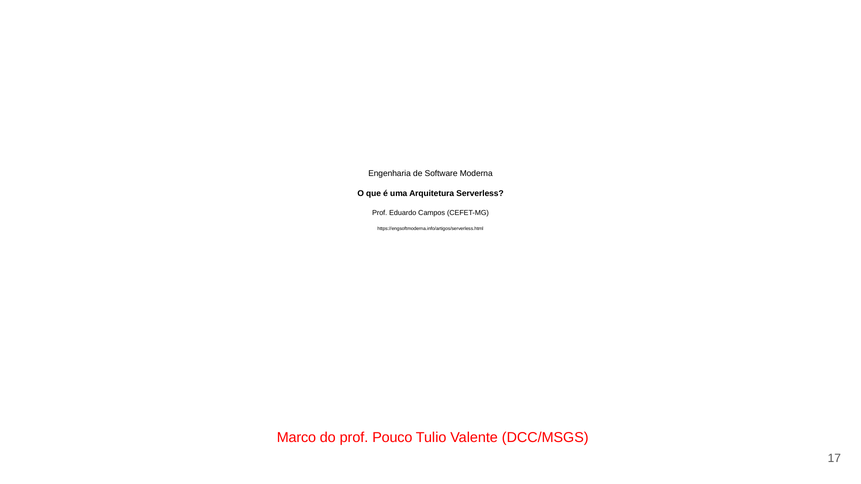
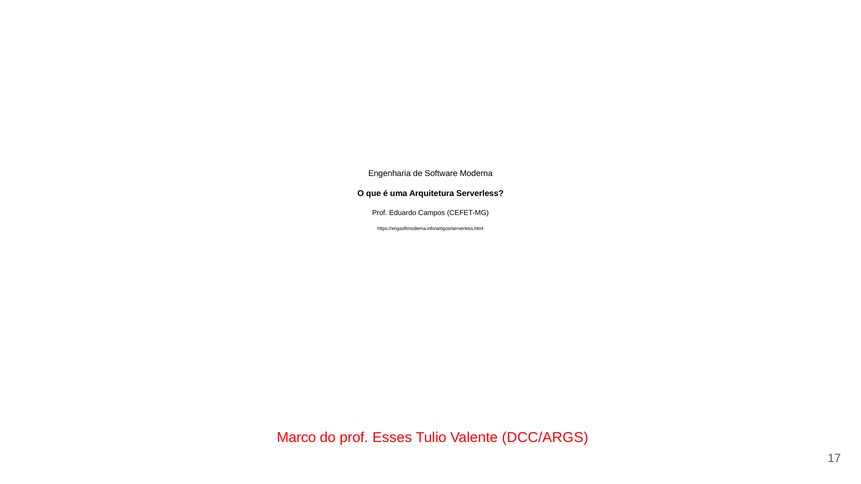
Pouco: Pouco -> Esses (392, 438)
DCC/MSGS: DCC/MSGS -> DCC/ARGS (545, 438)
